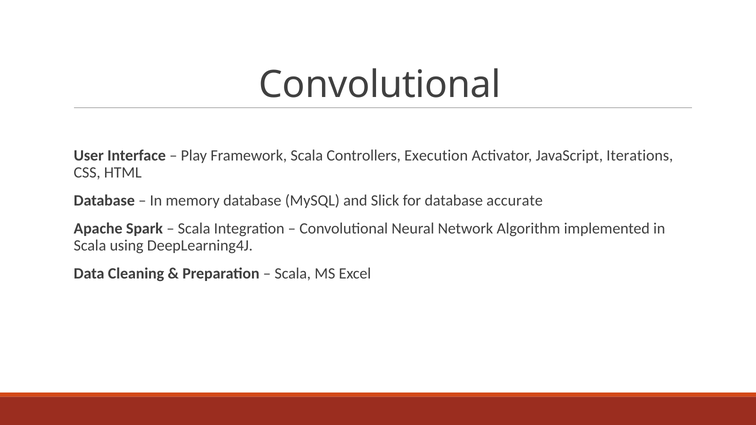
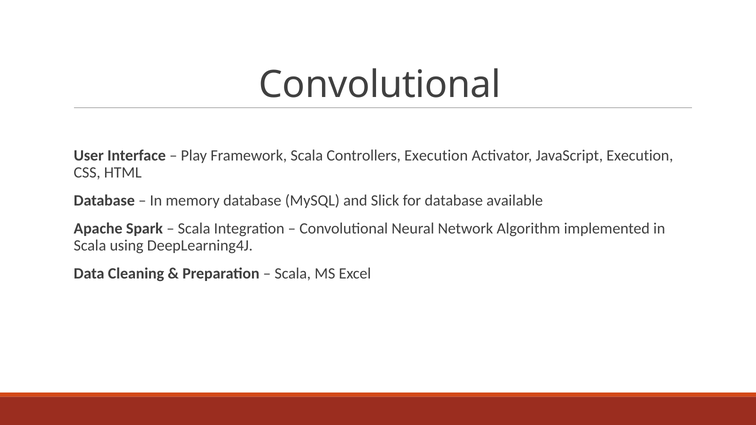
JavaScript Iterations: Iterations -> Execution (640, 156)
accurate: accurate -> available (515, 201)
